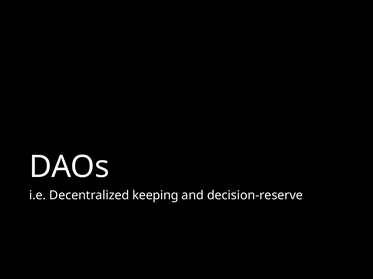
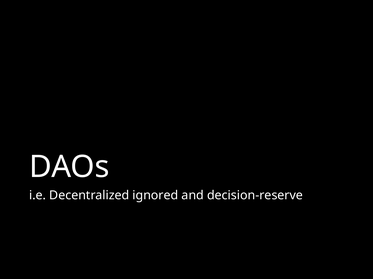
keeping: keeping -> ignored (155, 196)
